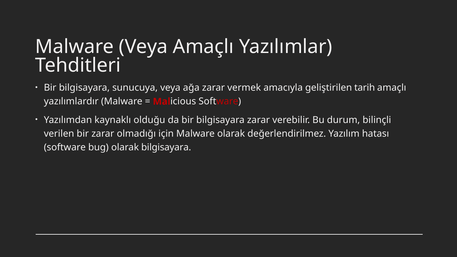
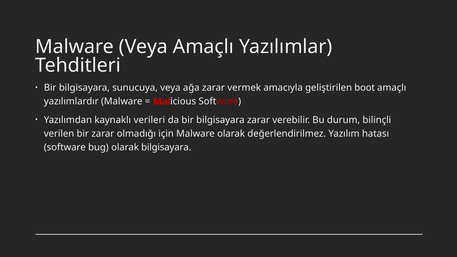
tarih: tarih -> boot (365, 88)
olduğu: olduğu -> verileri (149, 120)
